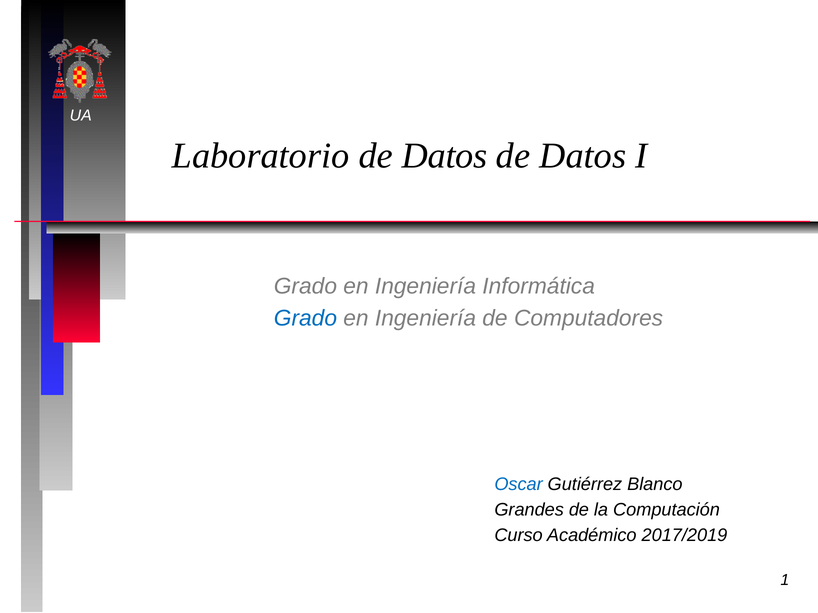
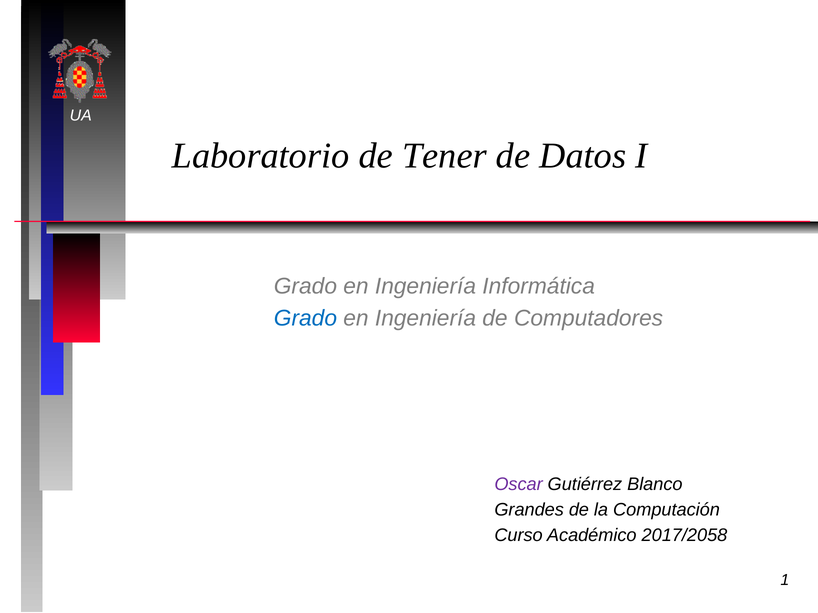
Laboratorio de Datos: Datos -> Tener (444, 156)
Oscar colour: blue -> purple (519, 485)
2017/2019: 2017/2019 -> 2017/2058 (684, 536)
